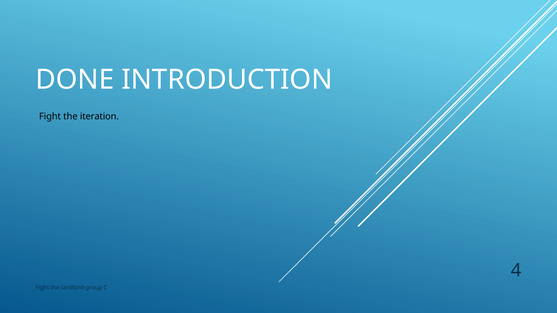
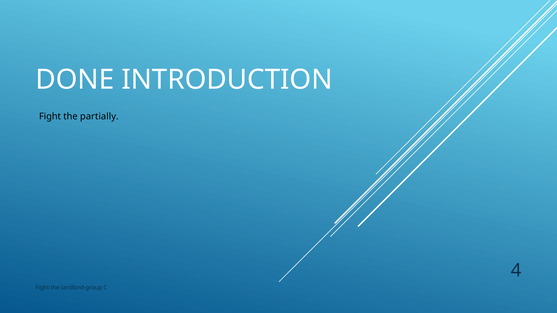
iteration: iteration -> partially (99, 117)
